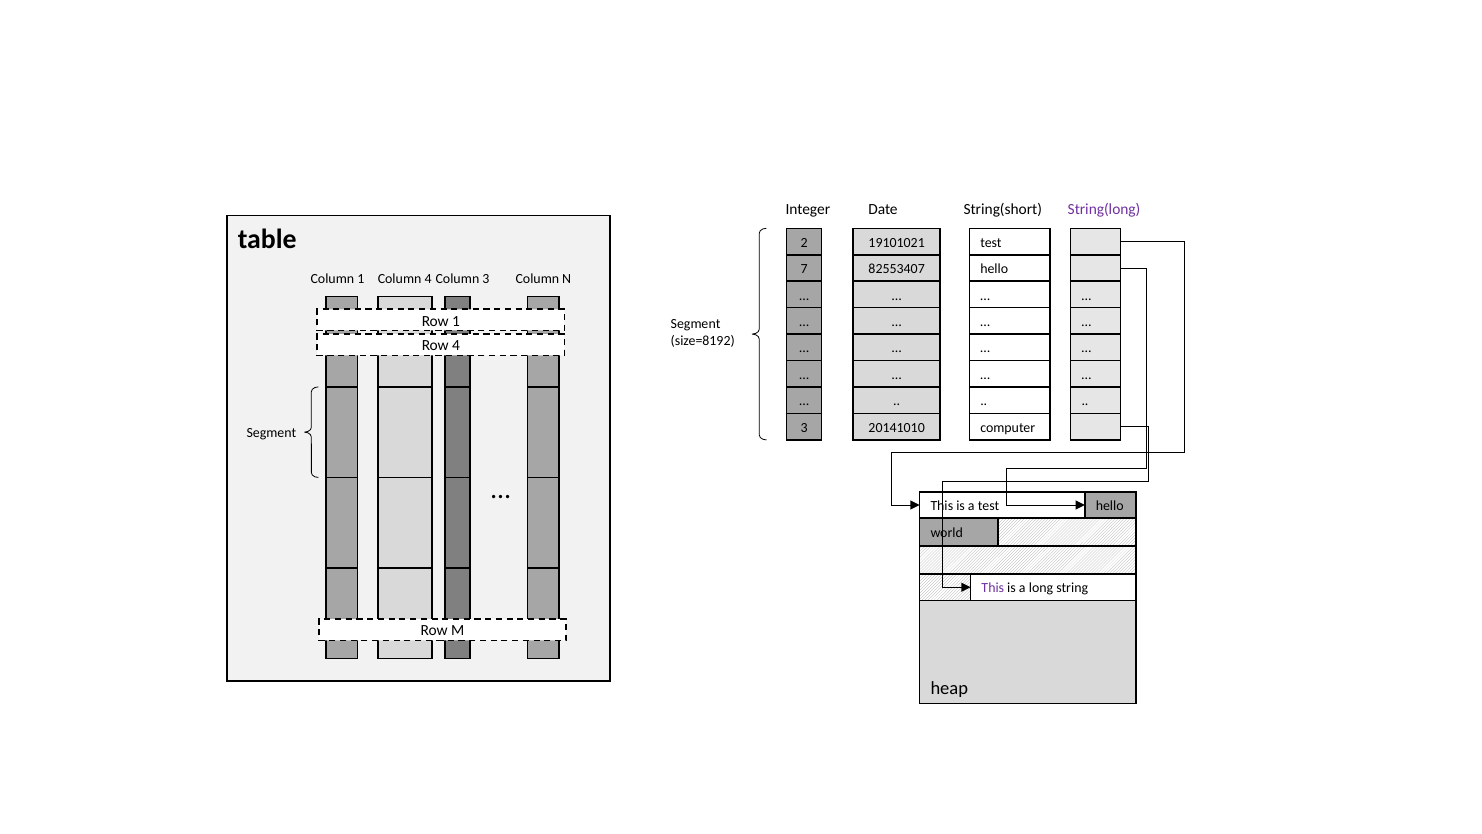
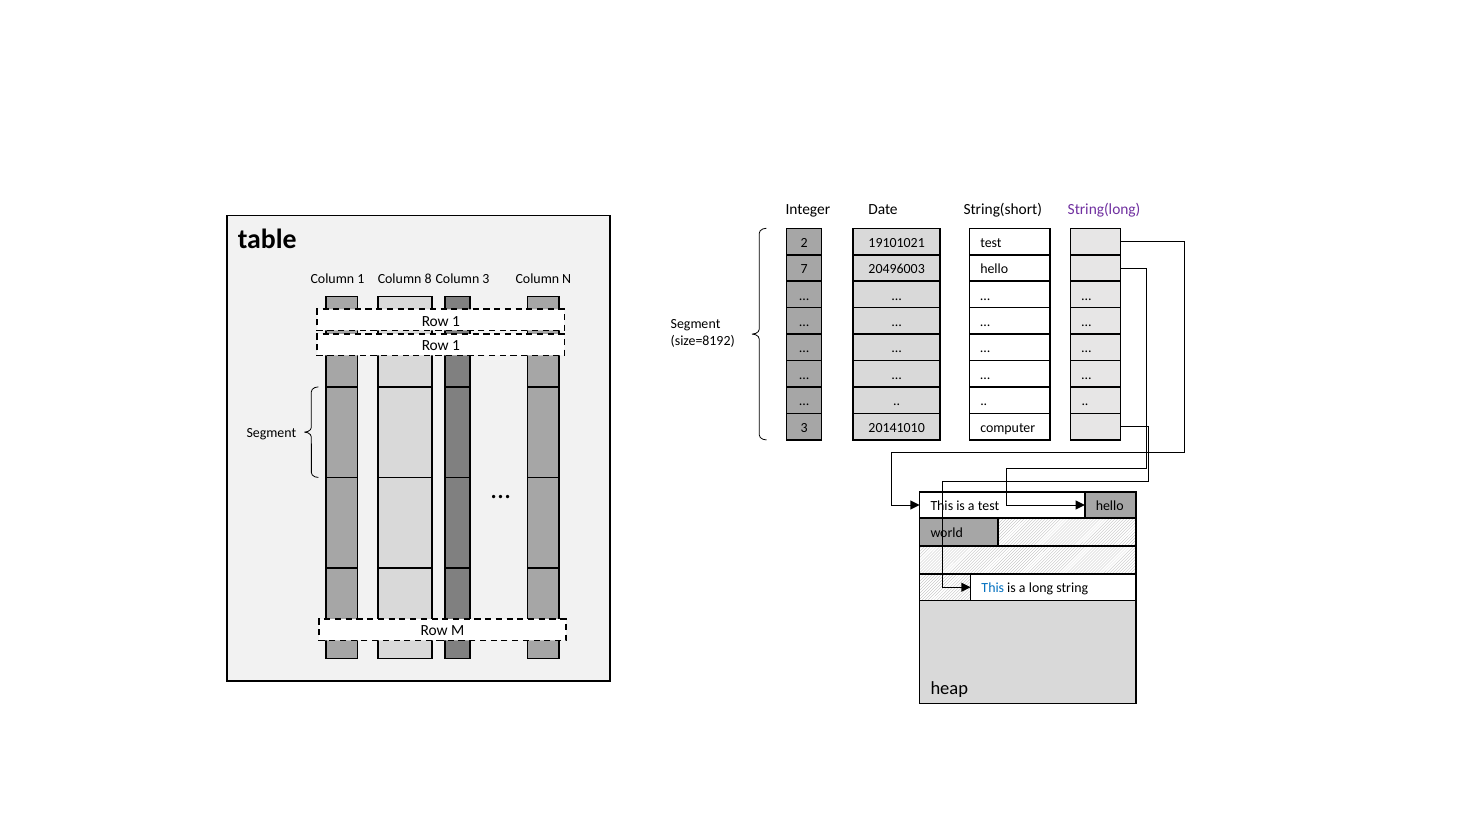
82553407: 82553407 -> 20496003 (897, 269)
Column 4: 4 -> 8 (428, 279)
4: 4 -> 1 (456, 346)
This colour: purple -> blue (993, 588)
